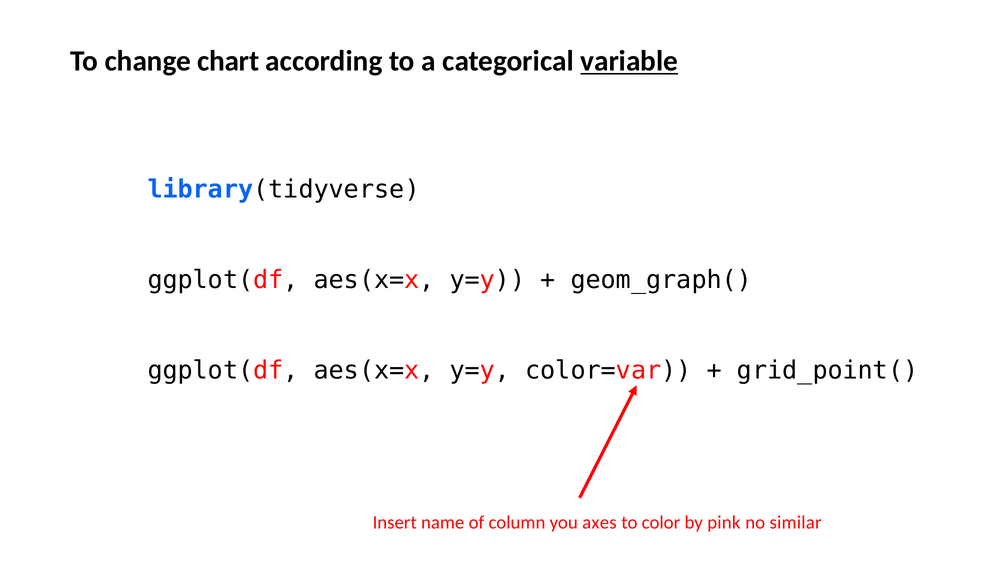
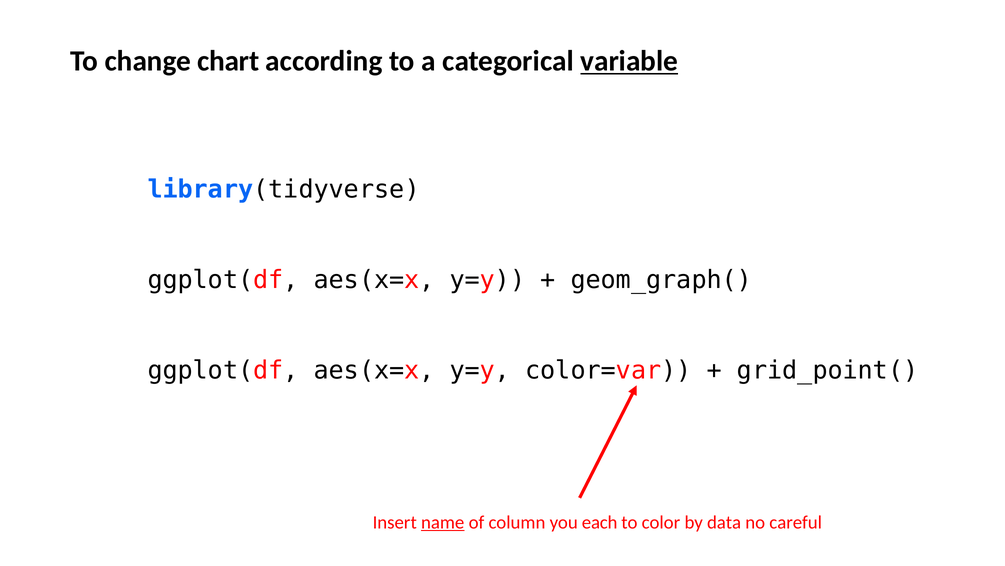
name underline: none -> present (443, 522)
axes: axes -> each (600, 522)
pink: pink -> data (724, 522)
similar: similar -> careful (796, 522)
